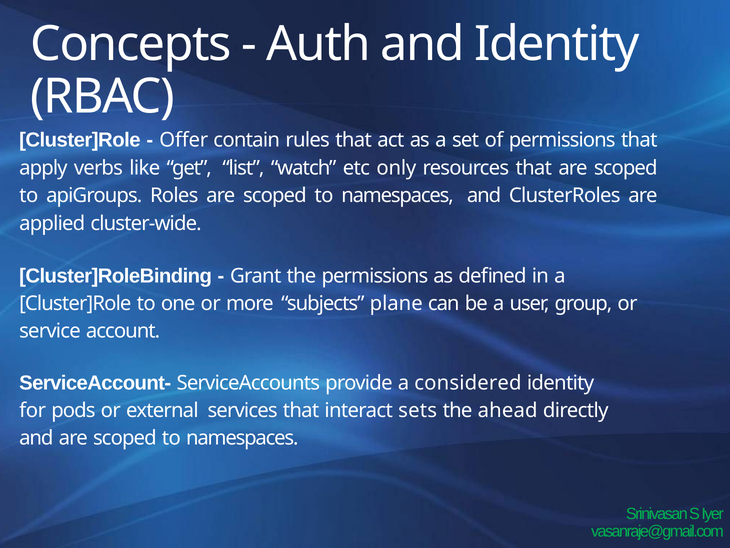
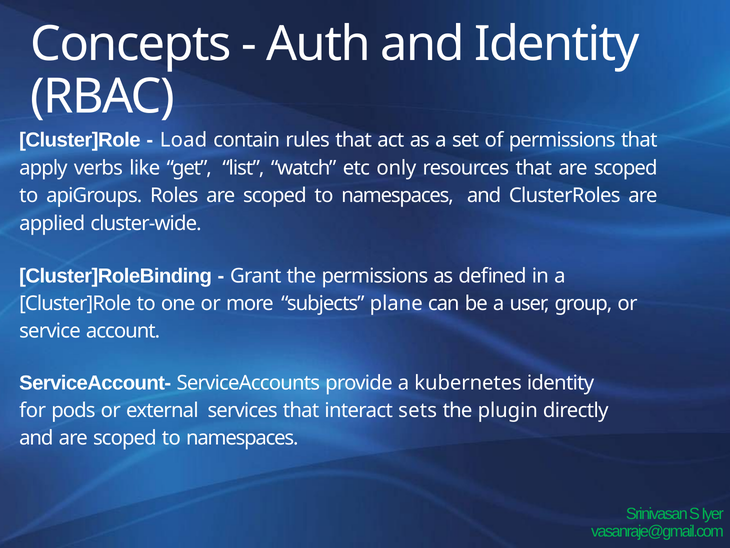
Offer: Offer -> Load (184, 140)
considered: considered -> kubernetes (468, 383)
ahead: ahead -> plugin (508, 410)
